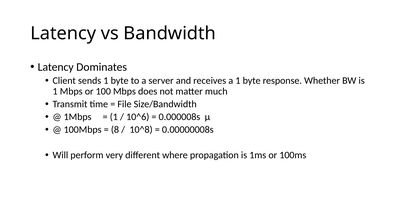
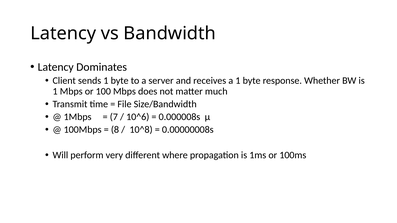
1: 1 -> 7 (114, 117)
